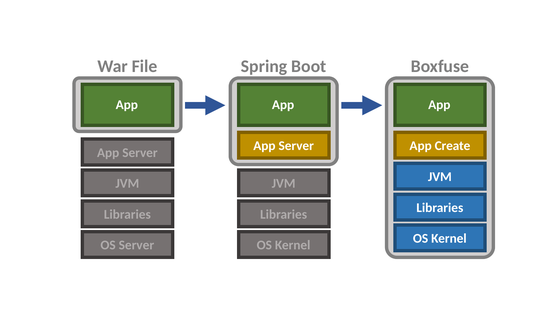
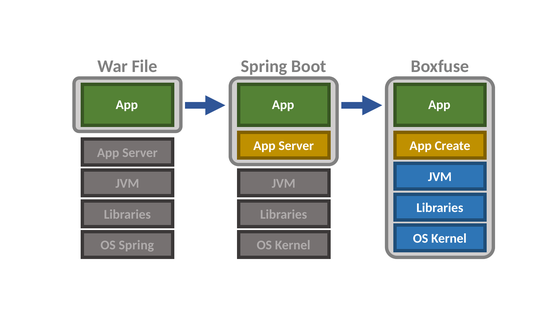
OS Server: Server -> Spring (136, 245)
